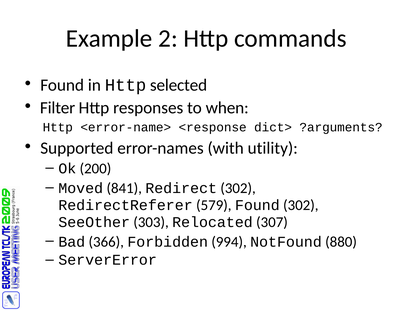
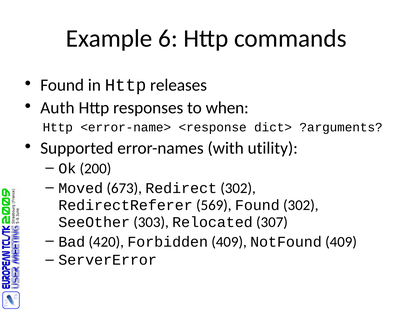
2: 2 -> 6 (168, 38)
selected: selected -> releases (178, 85)
Filter: Filter -> Auth (57, 108)
841: 841 -> 673 (124, 188)
579: 579 -> 569 (214, 205)
366: 366 -> 420 (106, 242)
Forbidden 994: 994 -> 409 (229, 242)
NotFound 880: 880 -> 409 (341, 242)
